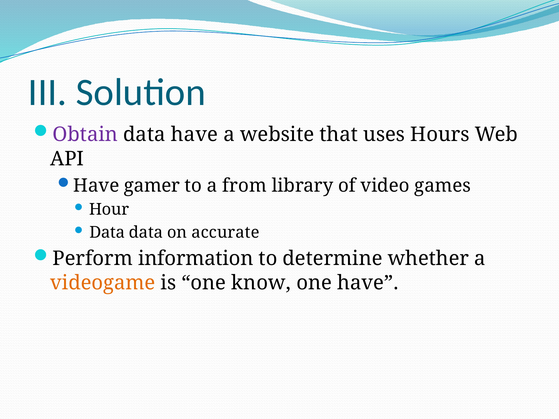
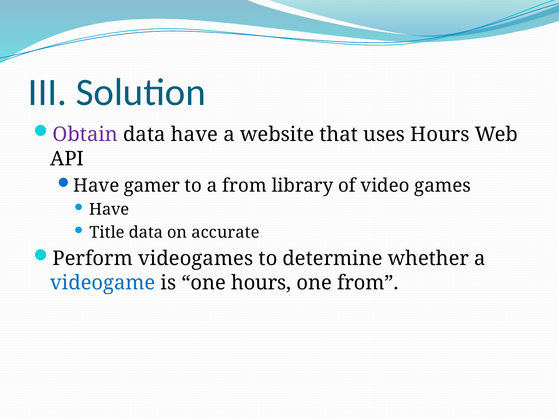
Hour: Hour -> Have (109, 210)
Data: Data -> Title (107, 233)
information: information -> videogames (196, 259)
videogame colour: orange -> blue (103, 283)
one know: know -> hours (261, 283)
one have: have -> from (368, 283)
